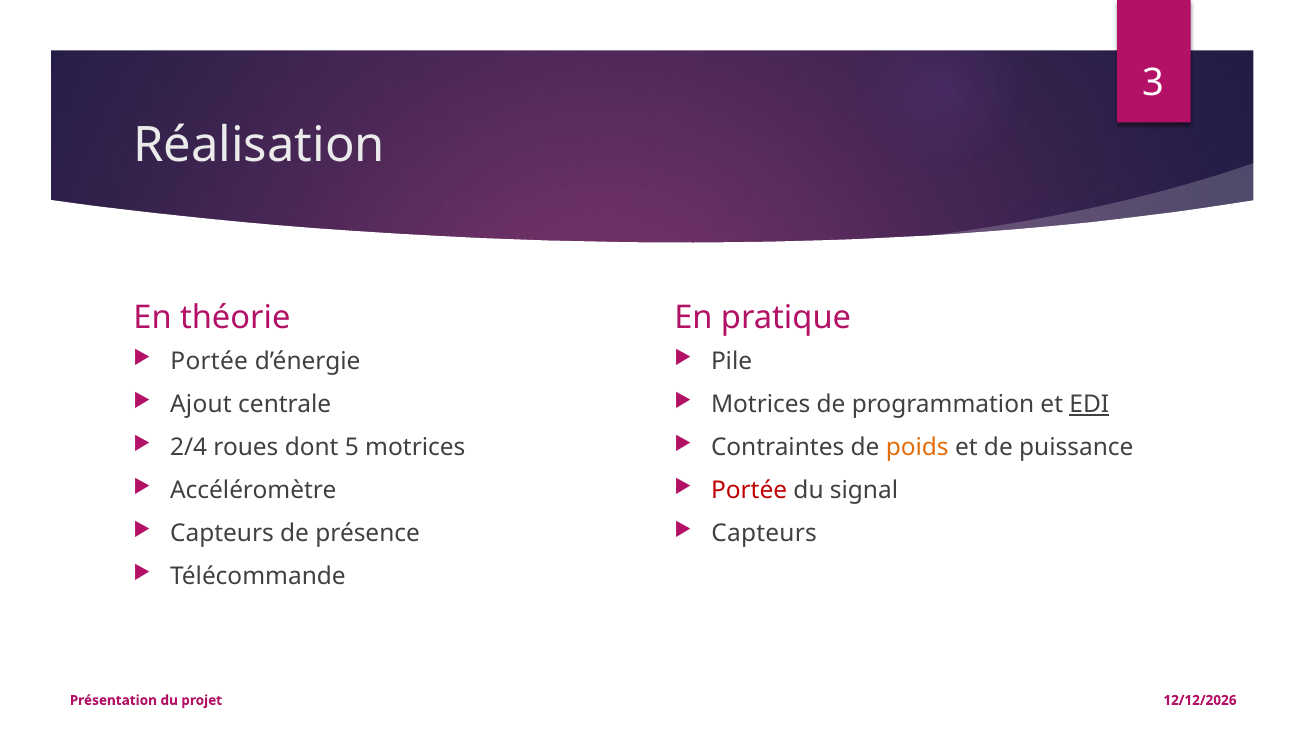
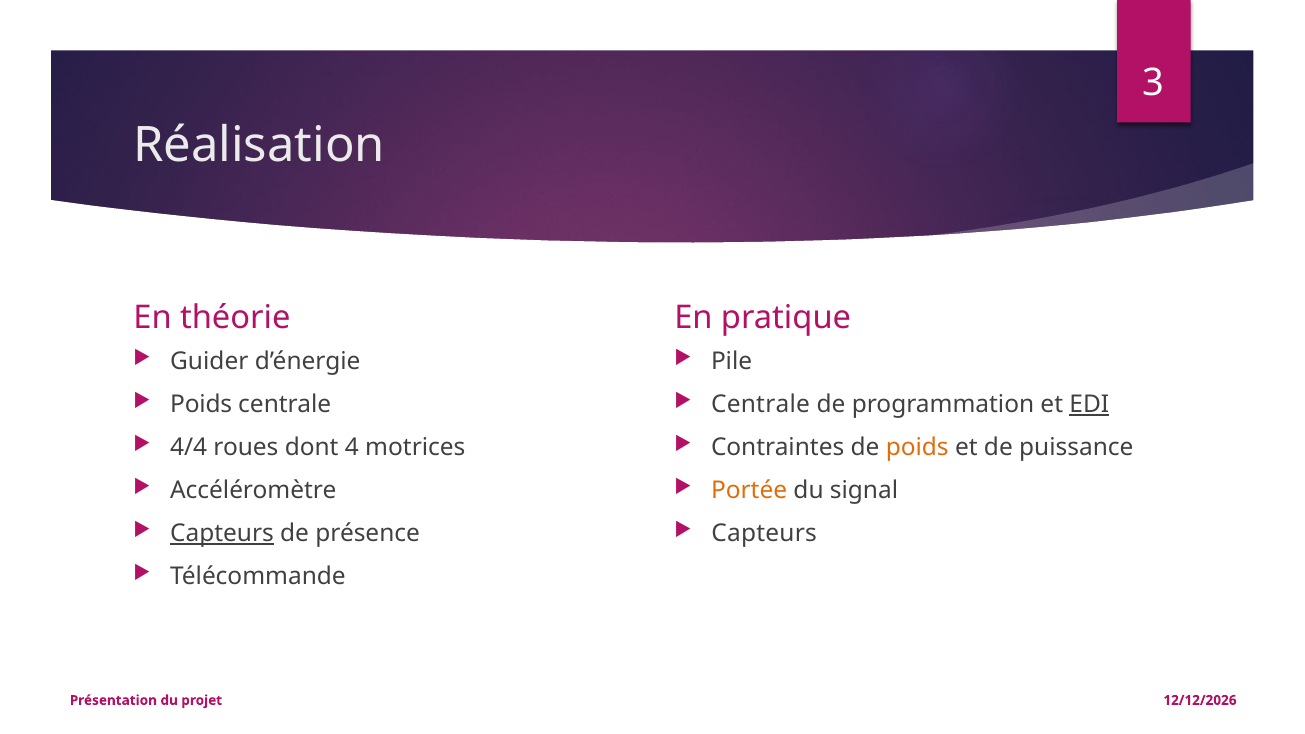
Portée: Portée -> Guider (209, 362)
Ajout: Ajout -> Poids (201, 405)
Motrices: Motrices -> Centrale (761, 405)
2/4: 2/4 -> 4/4 (189, 448)
5: 5 -> 4 (352, 448)
Portée colour: red -> orange (749, 491)
Capteurs underline: none -> present (222, 534)
